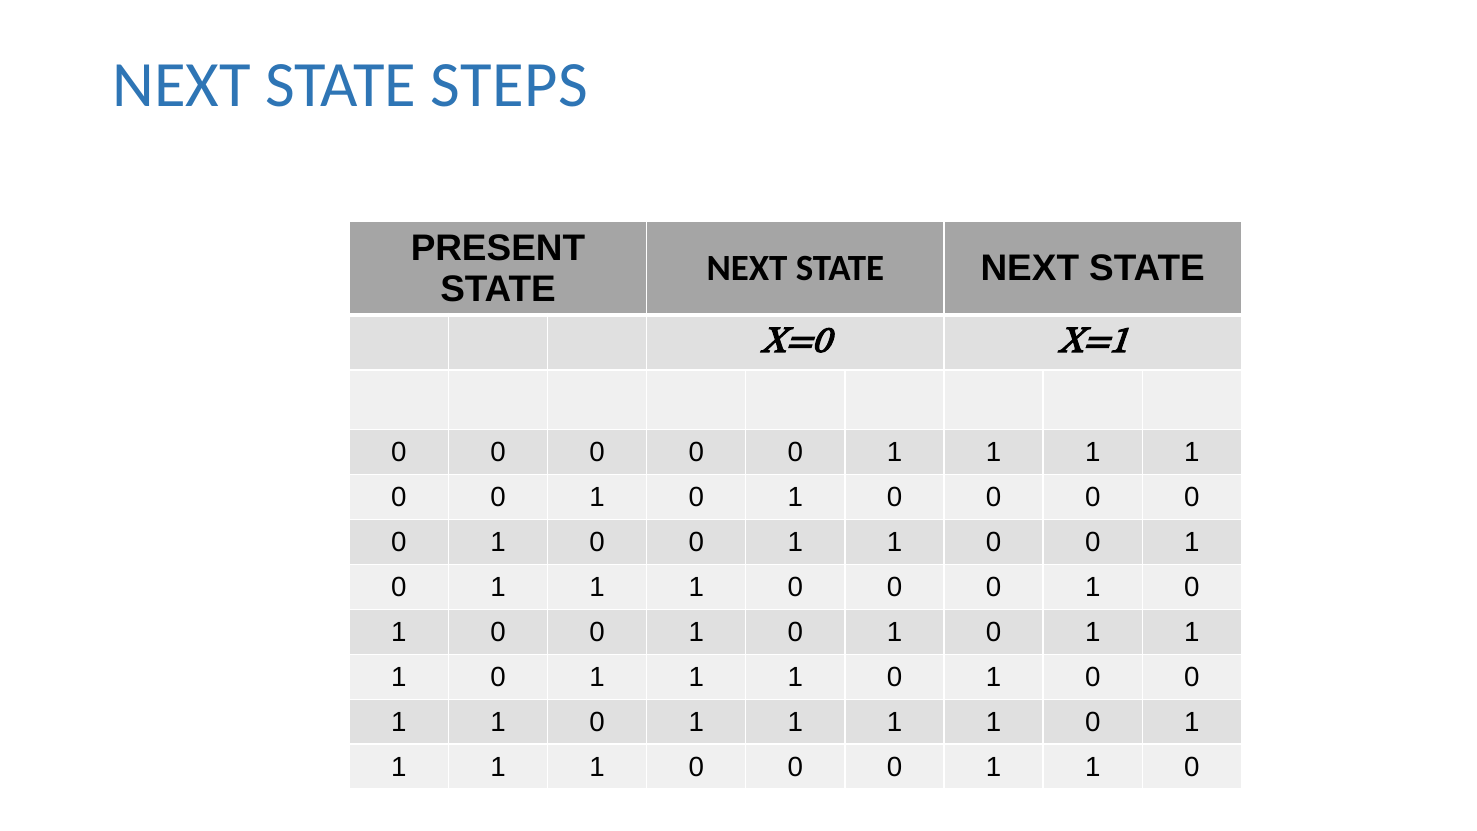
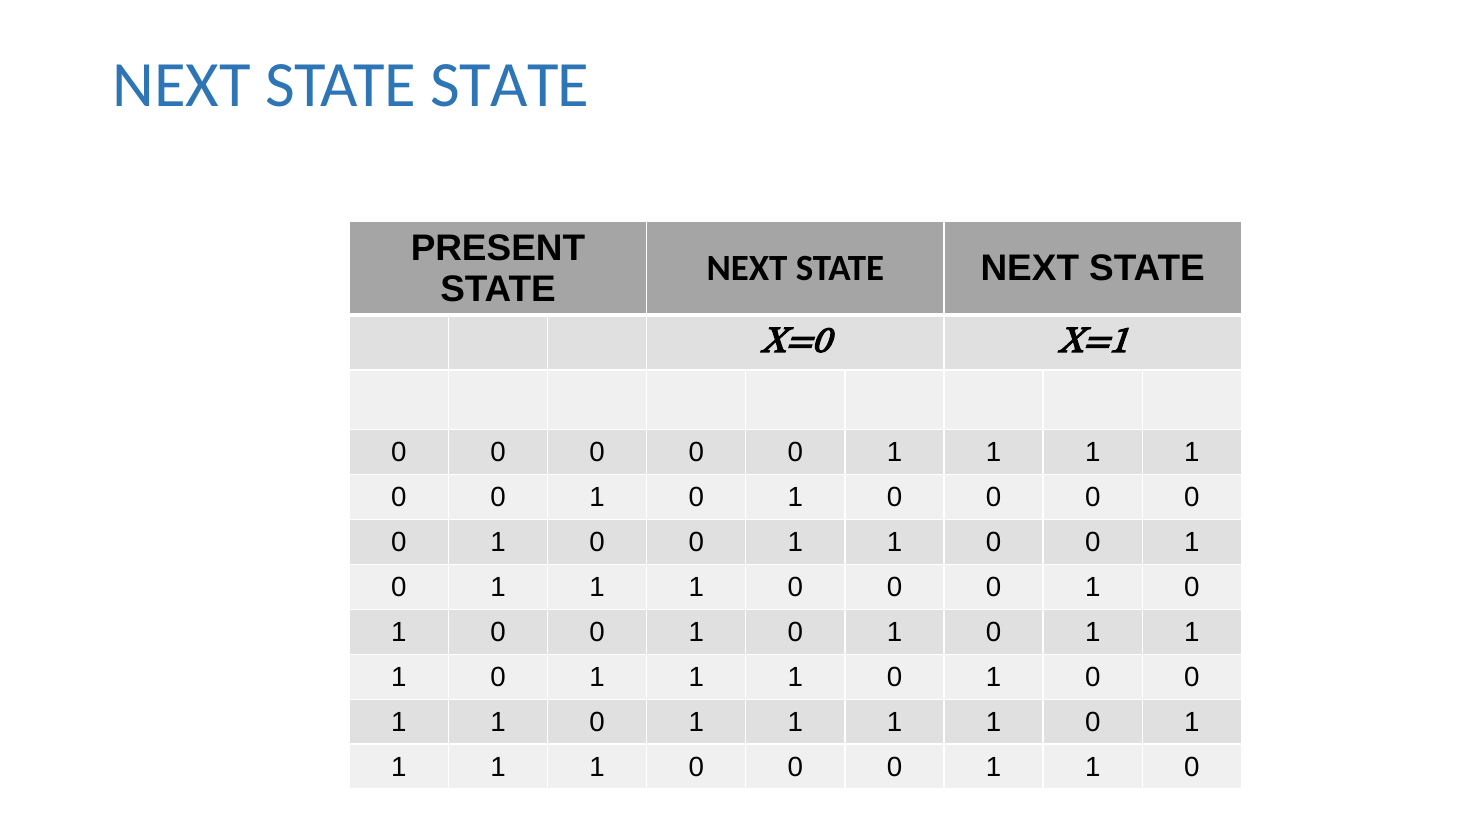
STATE STEPS: STEPS -> STATE (510, 85)
